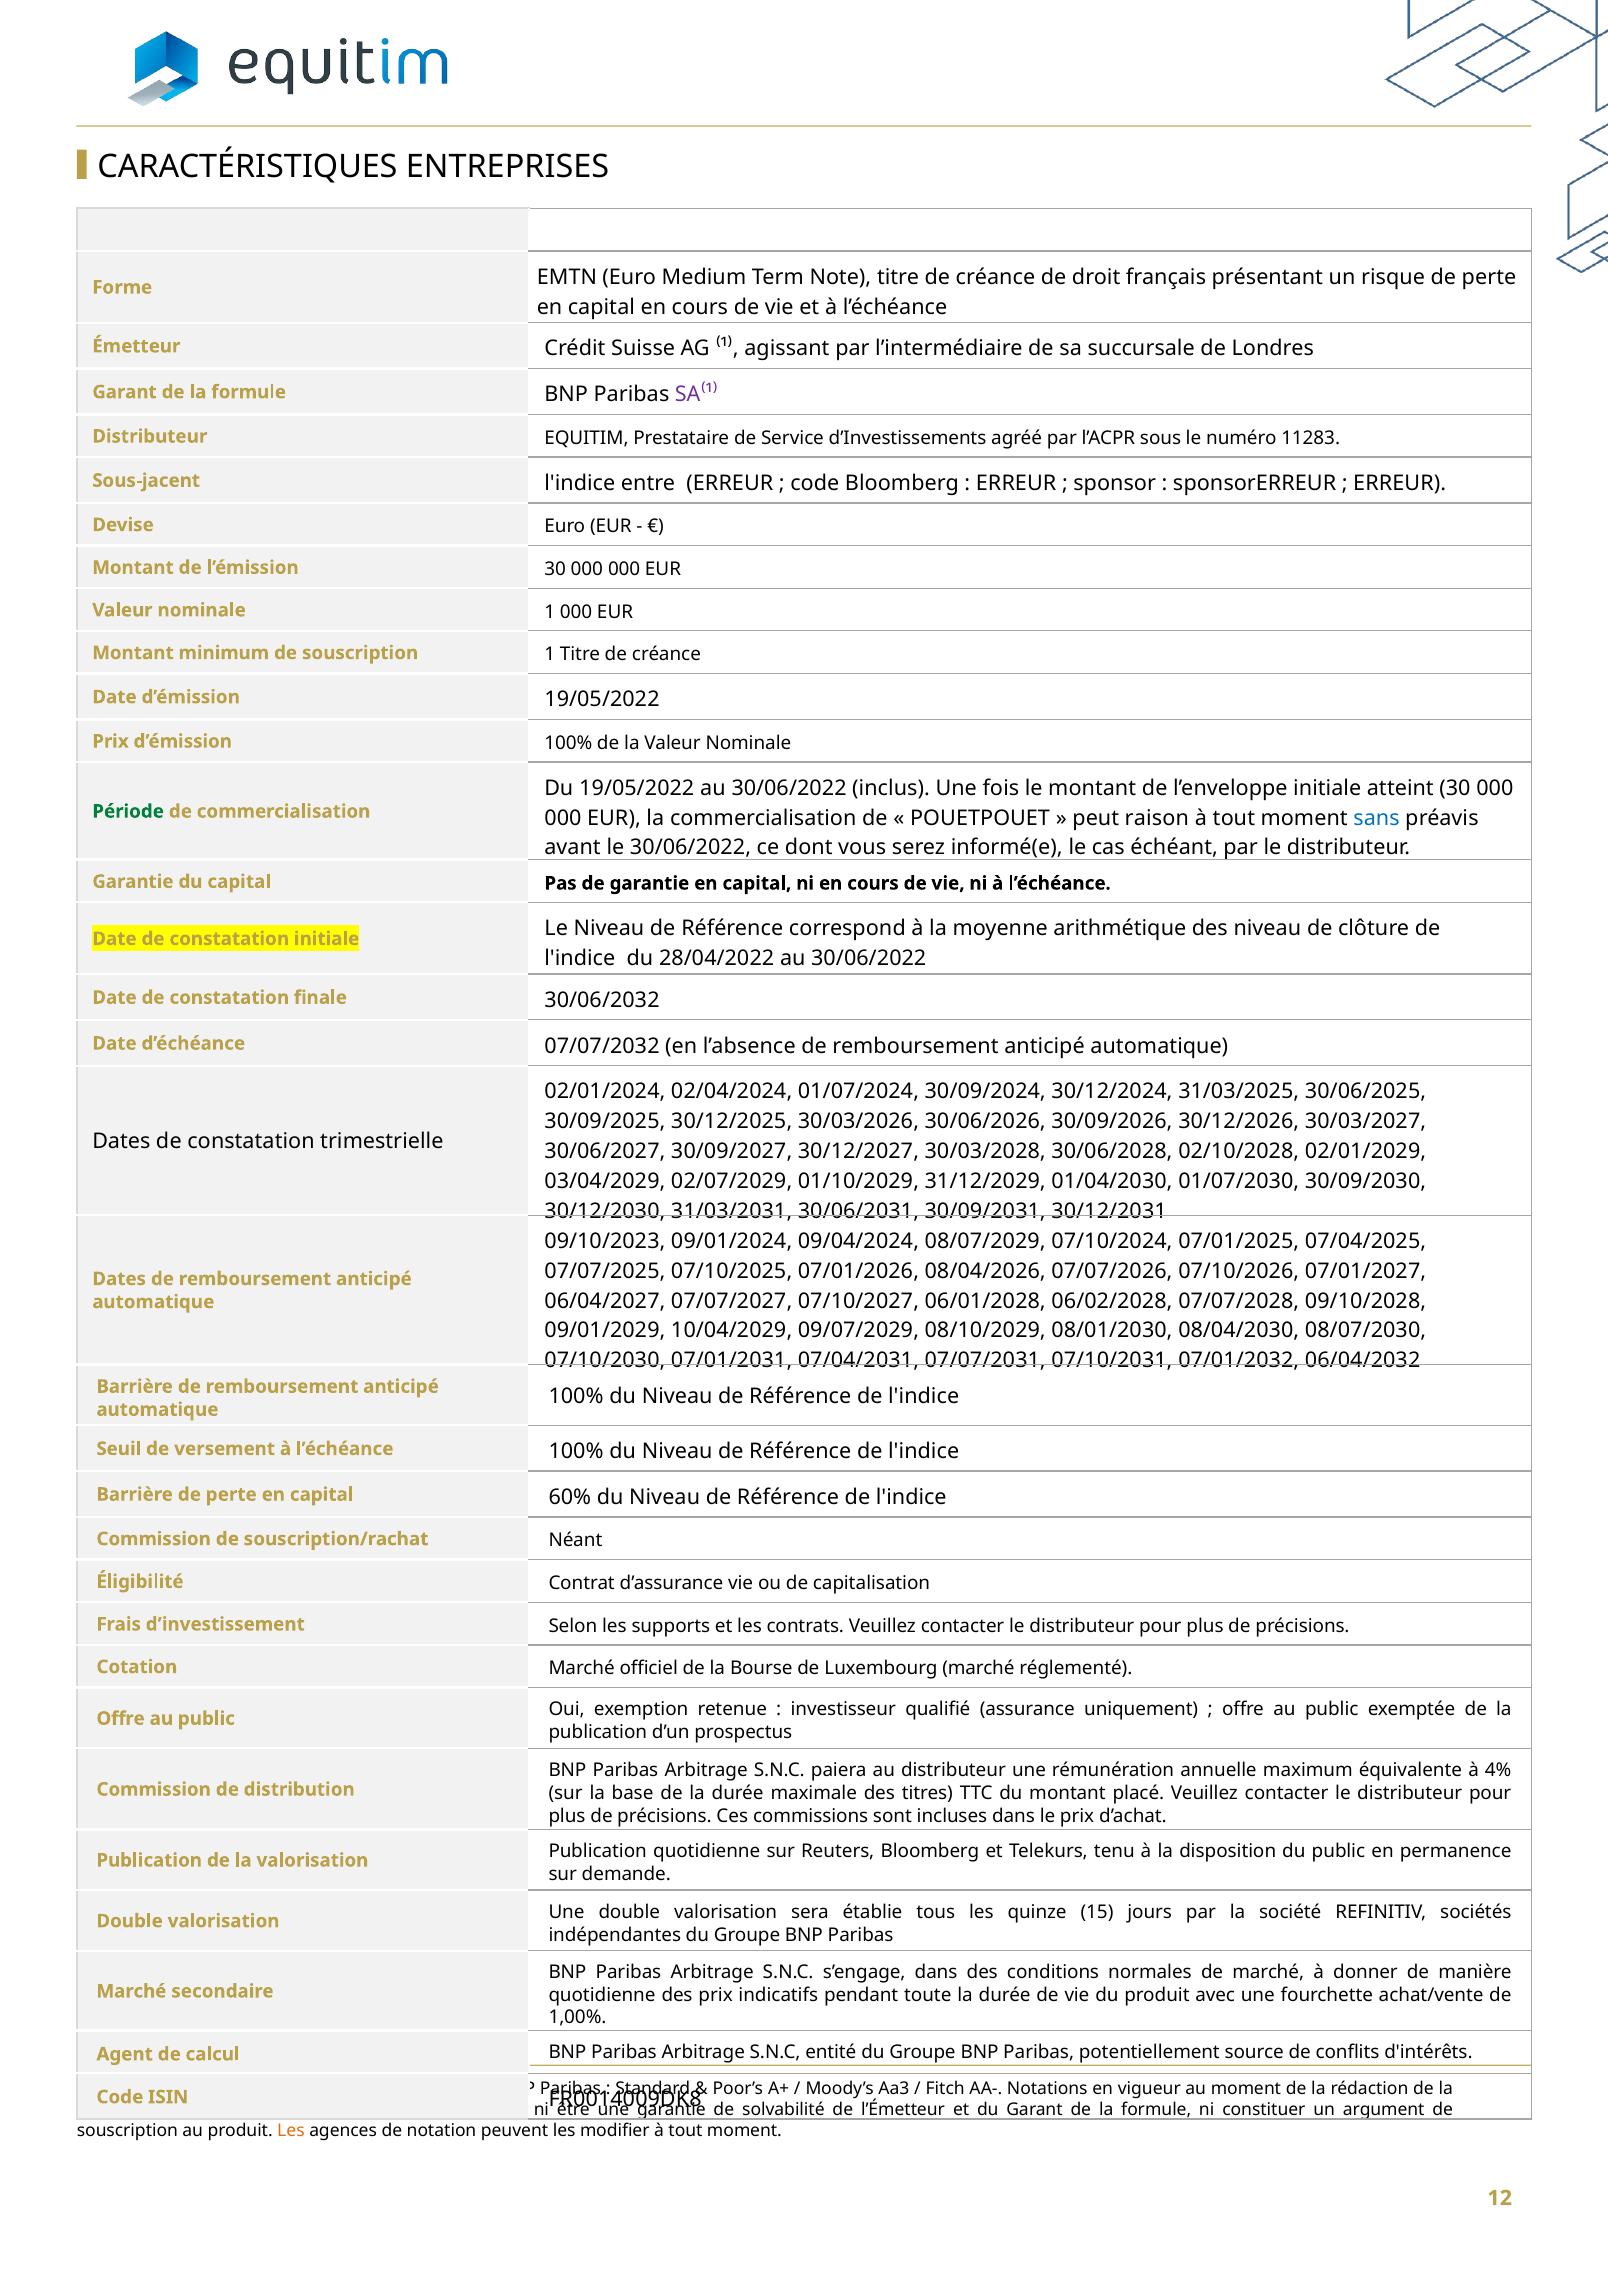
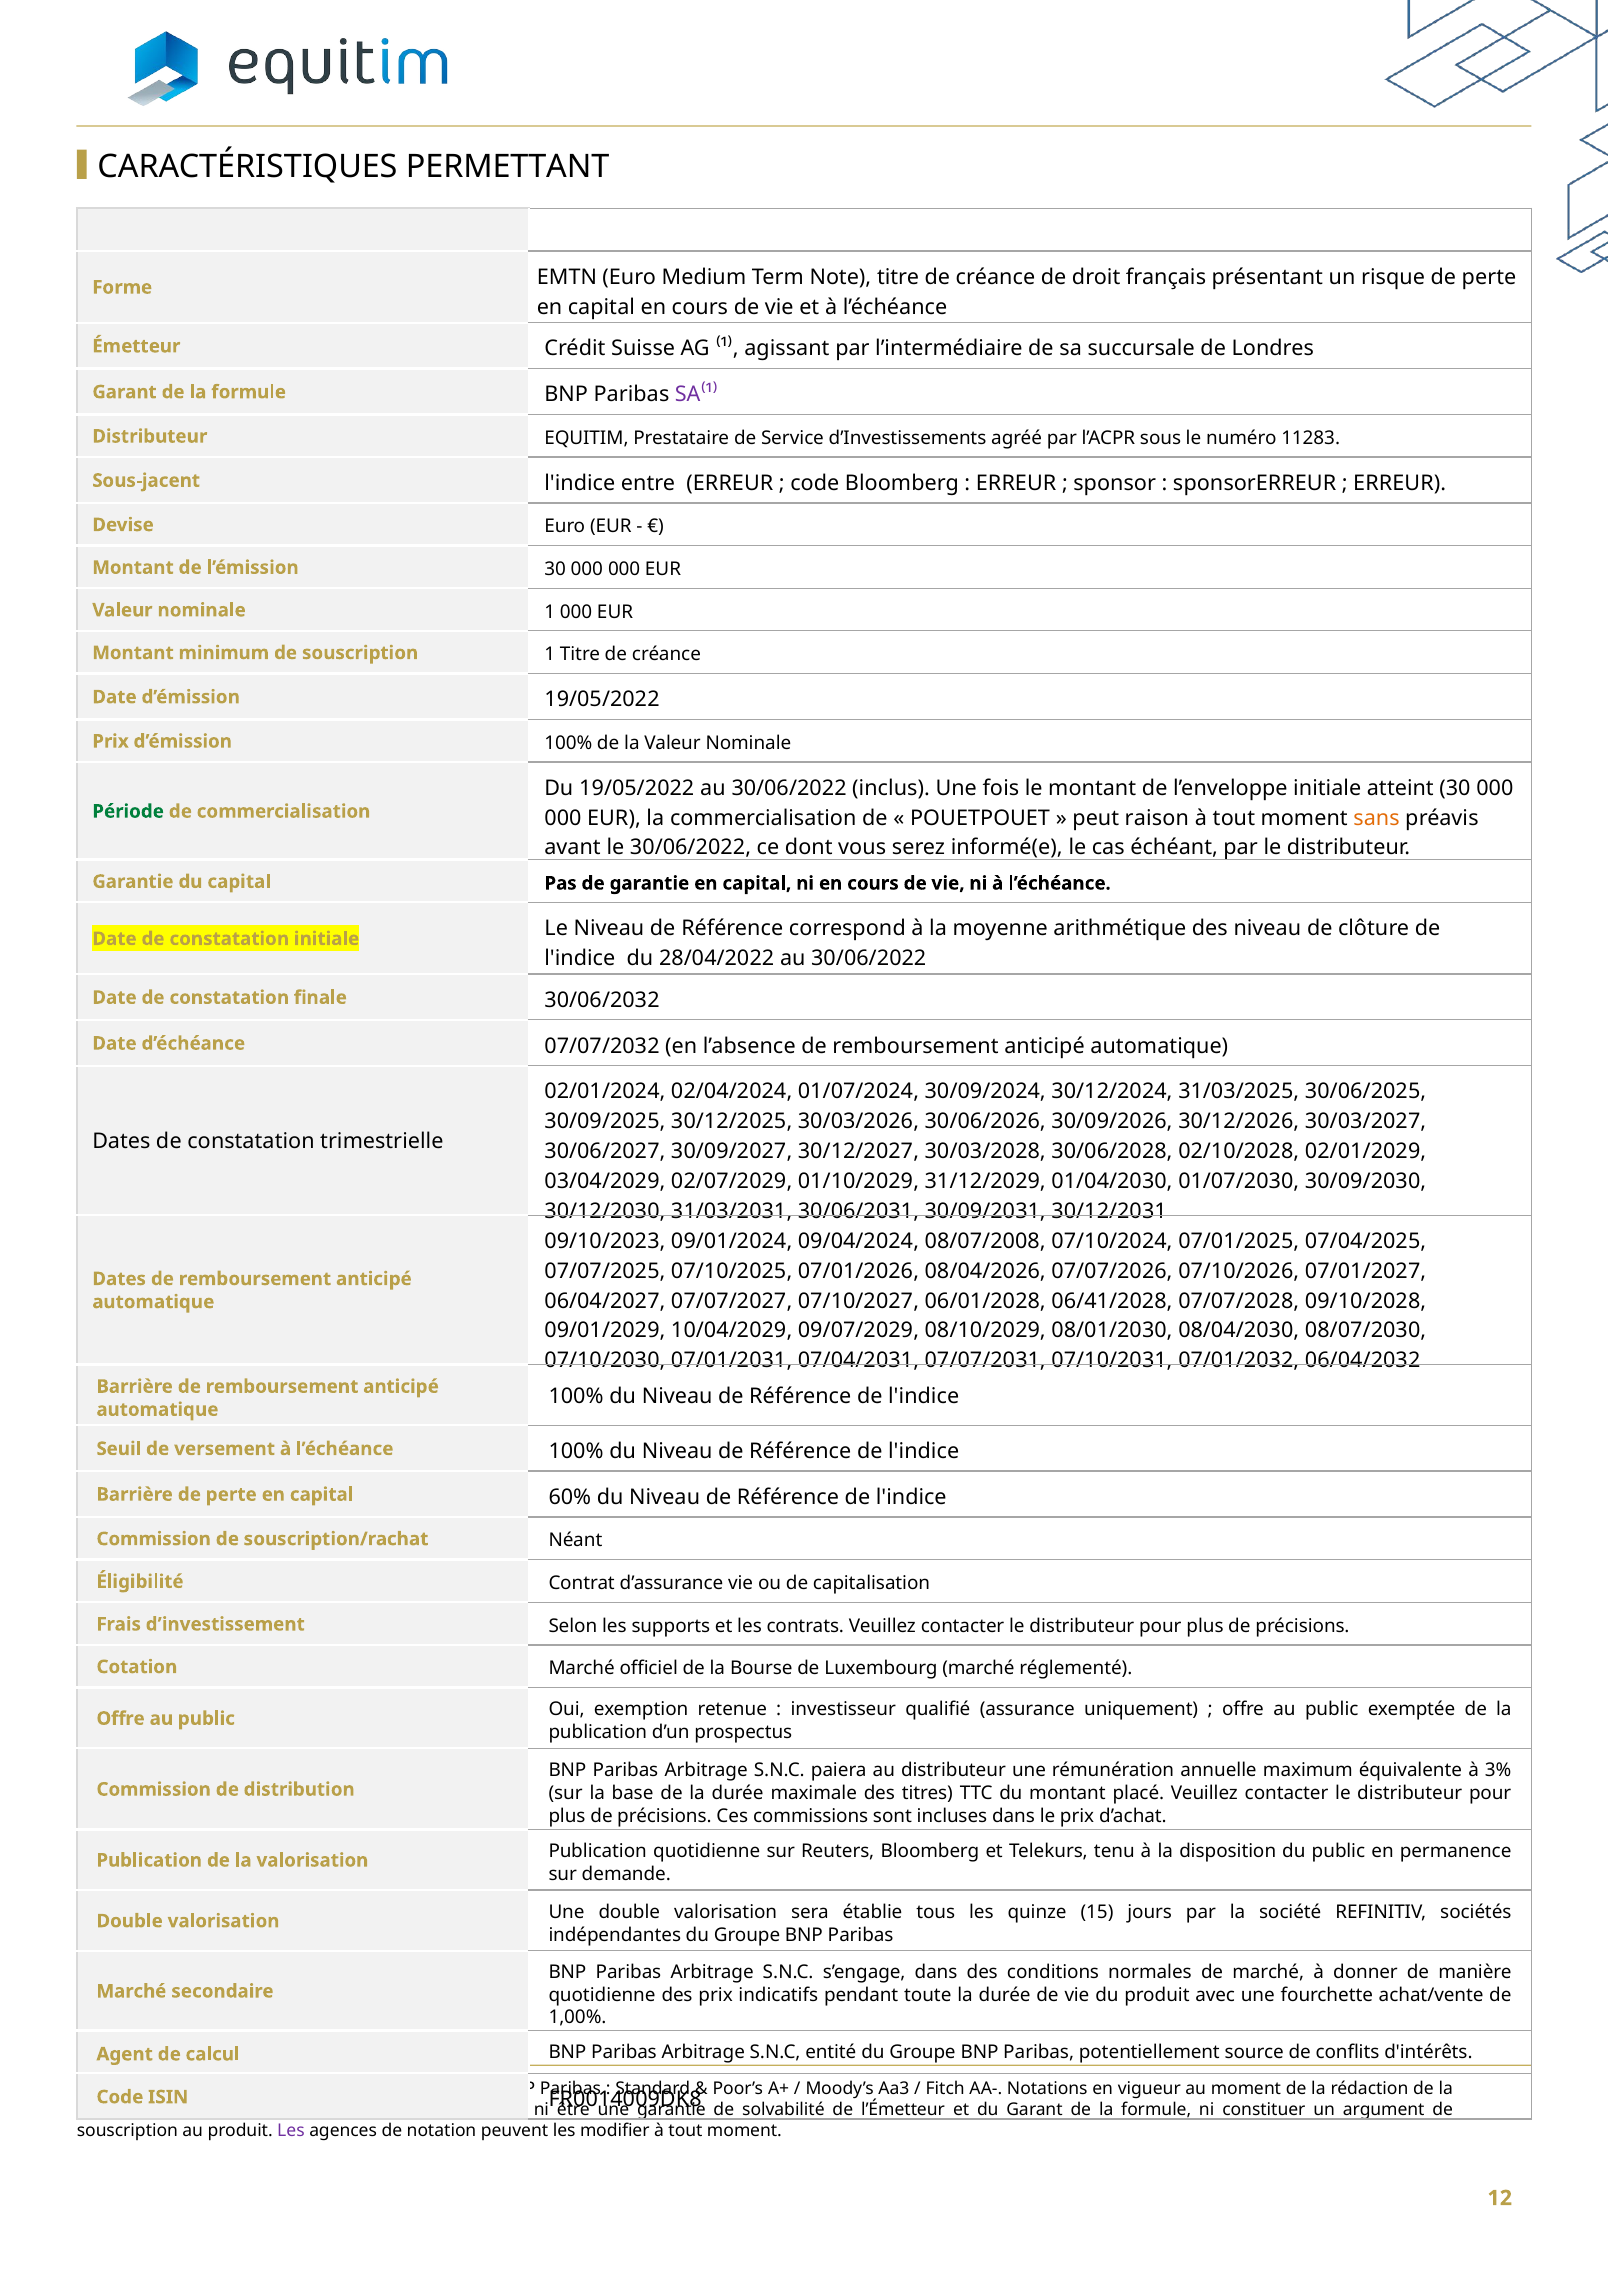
ENTREPRISES: ENTREPRISES -> PERMETTANT (508, 167)
sans colour: blue -> orange (1377, 818)
08/07/2029: 08/07/2029 -> 08/07/2008 (985, 1241)
06/02/2028: 06/02/2028 -> 06/41/2028 (1112, 1301)
4%: 4% -> 3% (1498, 1770)
Les colour: orange -> purple (291, 2131)
